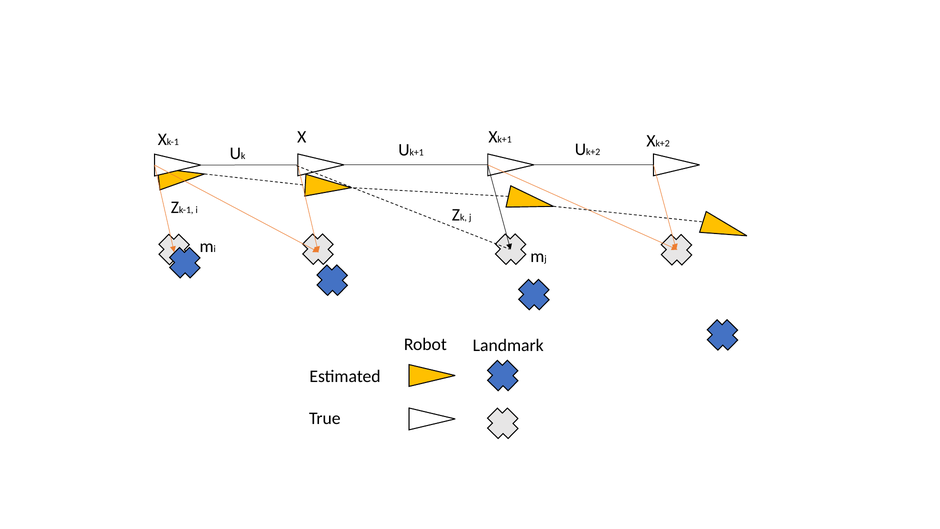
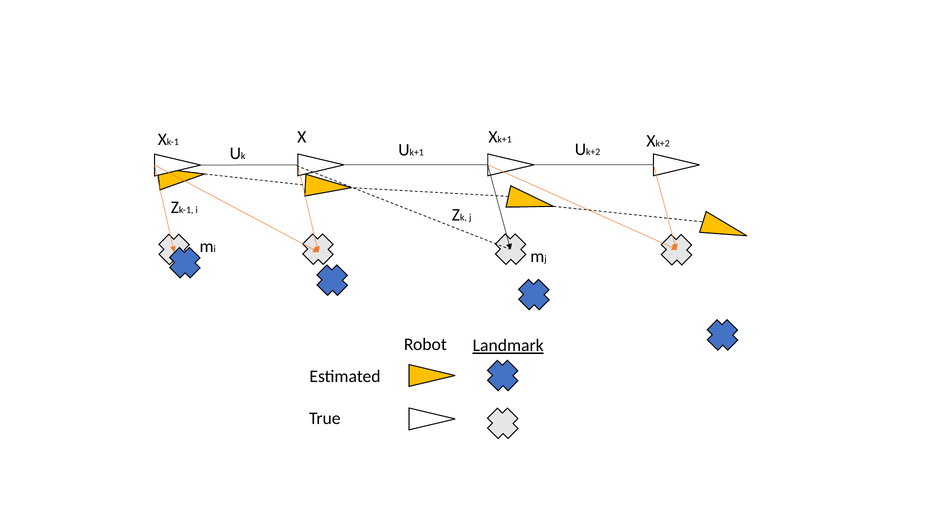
Landmark underline: none -> present (508, 345)
